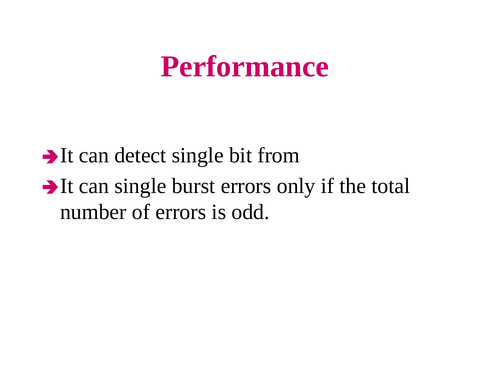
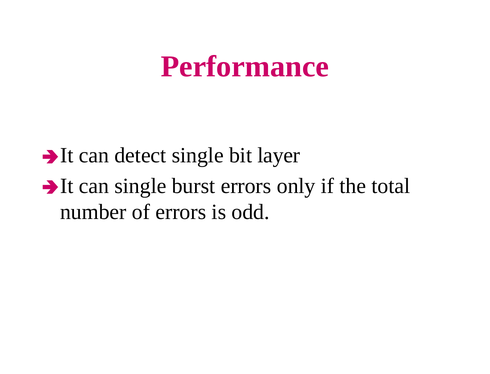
from: from -> layer (279, 155)
